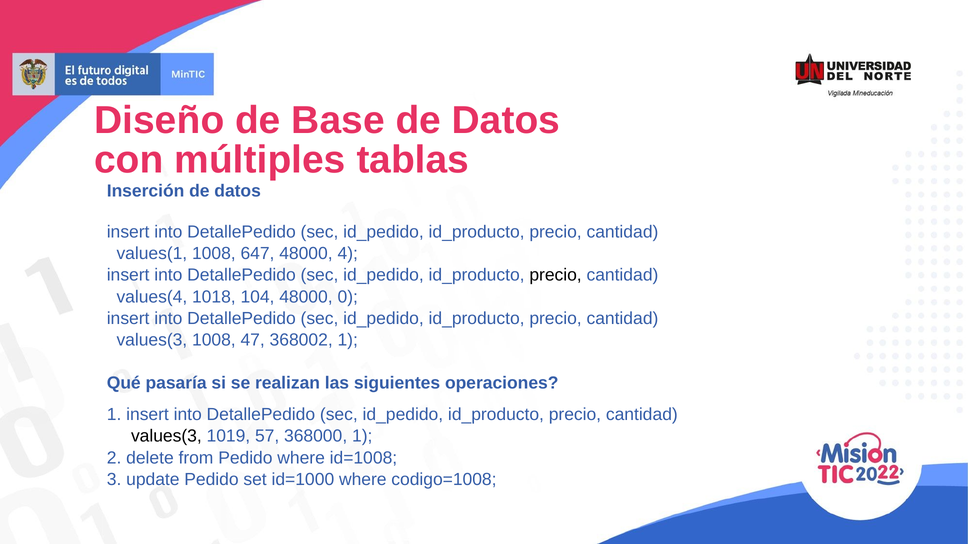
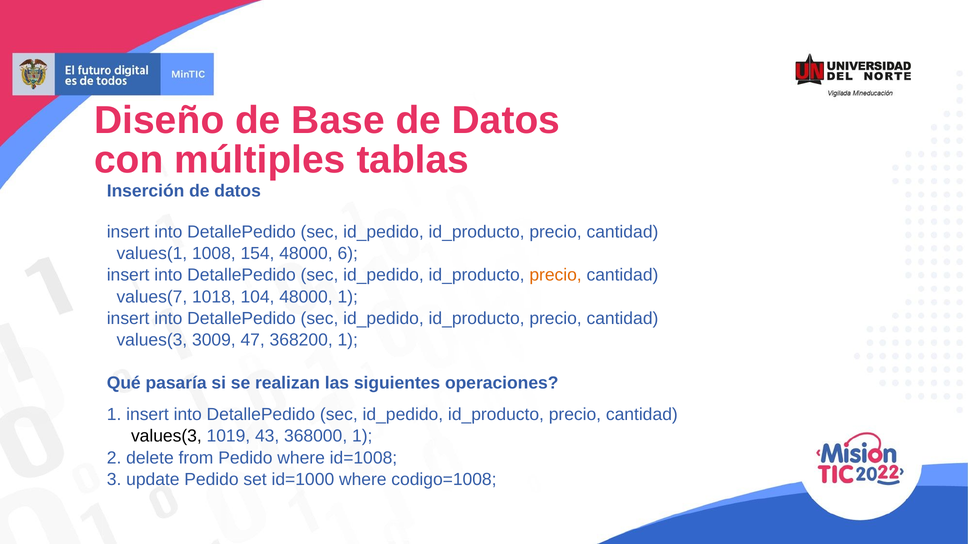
647: 647 -> 154 (257, 254)
4: 4 -> 6 (348, 254)
precio colour: black -> orange (556, 275)
values(4: values(4 -> values(7 (152, 297)
48000 0: 0 -> 1 (348, 297)
values(3 1008: 1008 -> 3009 (214, 340)
368002: 368002 -> 368200 (301, 340)
57: 57 -> 43 (267, 437)
